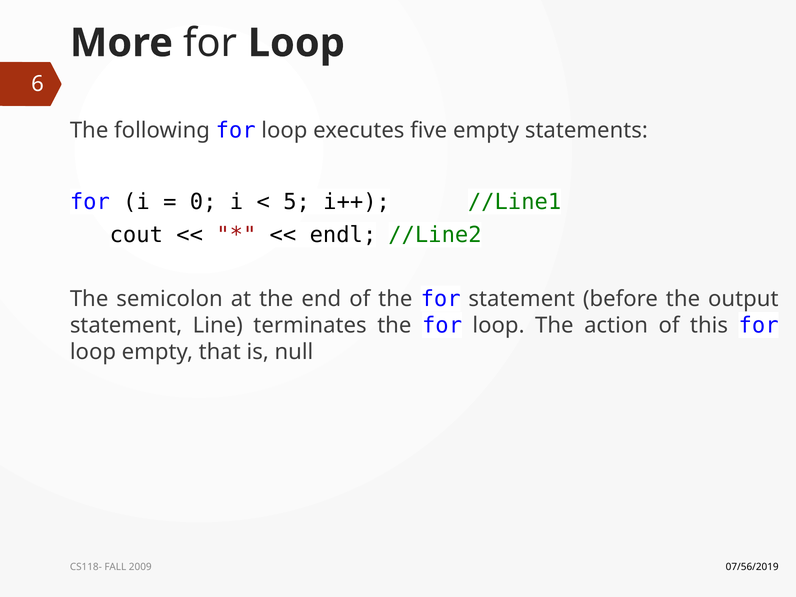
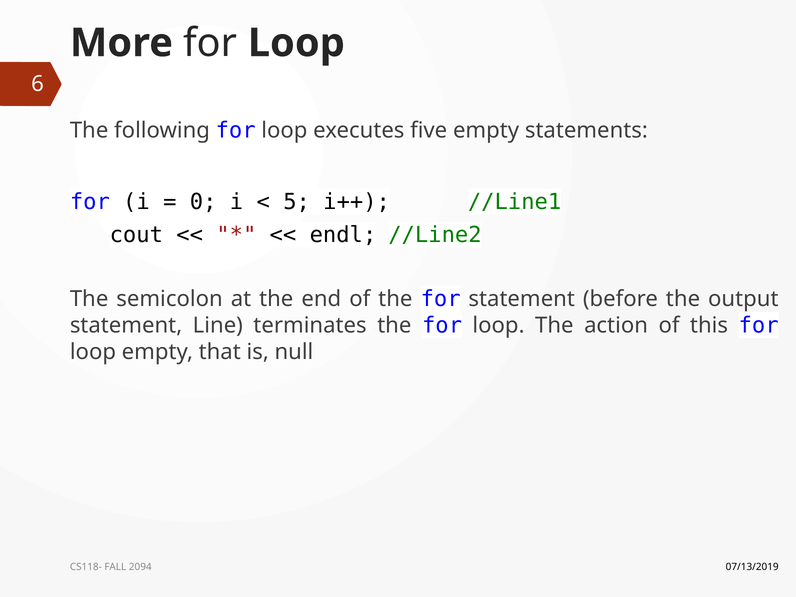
2009: 2009 -> 2094 (140, 567)
07/56/2019: 07/56/2019 -> 07/13/2019 (752, 567)
